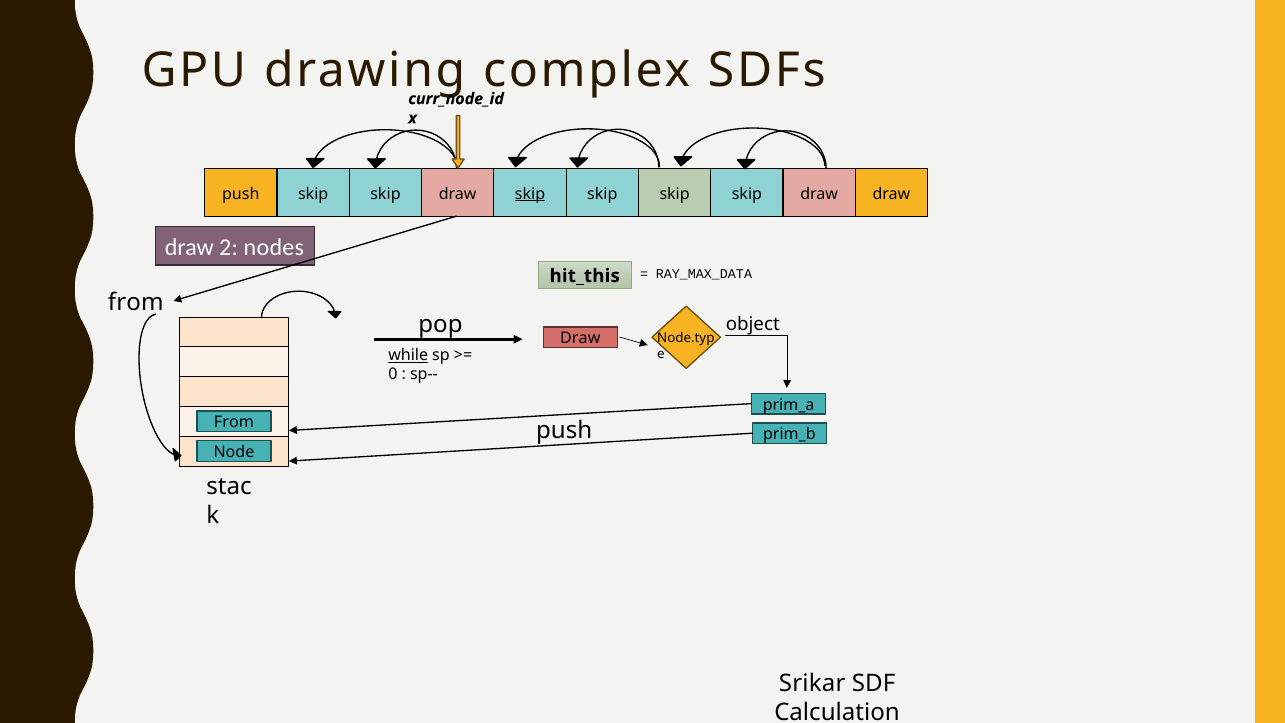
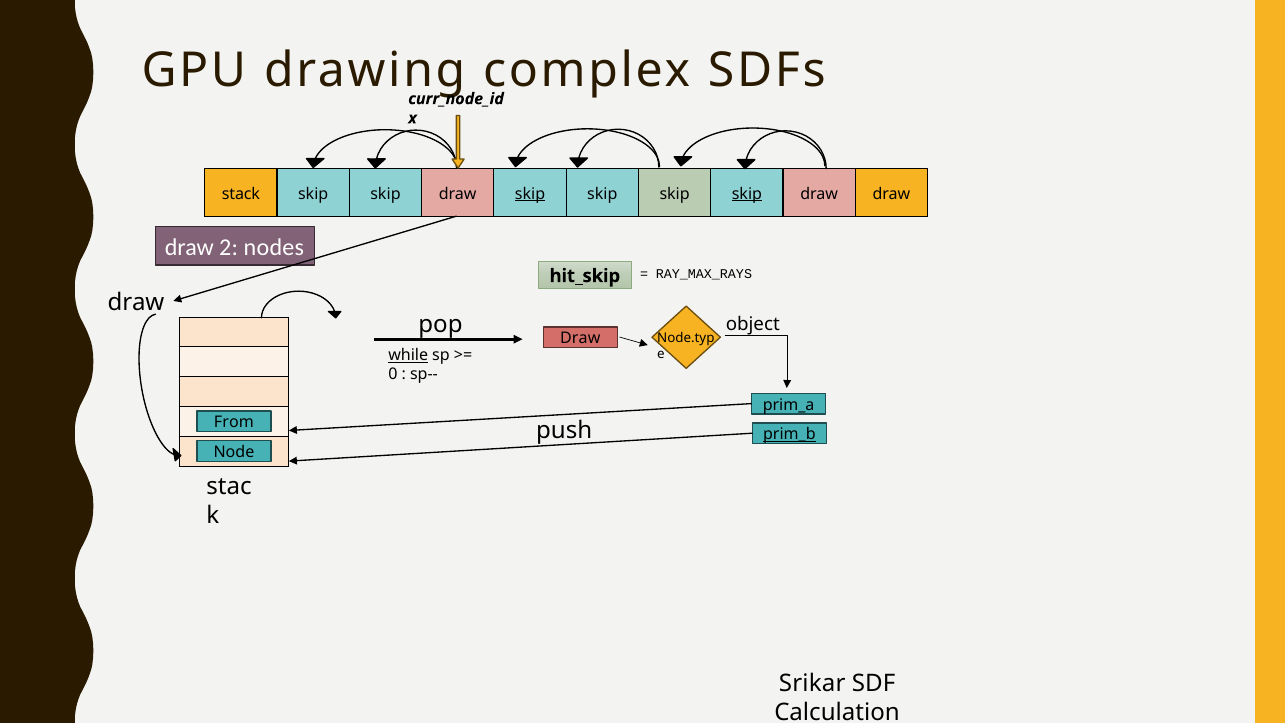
push: push -> stack (241, 194)
skip underline: none -> present (747, 194)
RAY_MAX_DATA: RAY_MAX_DATA -> RAY_MAX_RAYS (704, 274)
hit_this: hit_this -> hit_skip (585, 276)
from: from -> draw (136, 303)
prim_b underline: none -> present (789, 434)
